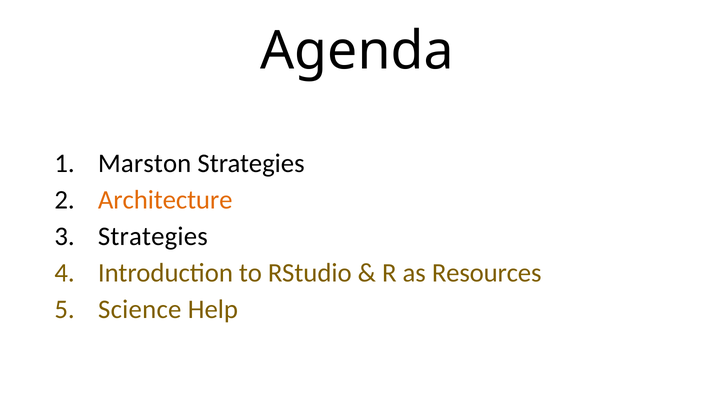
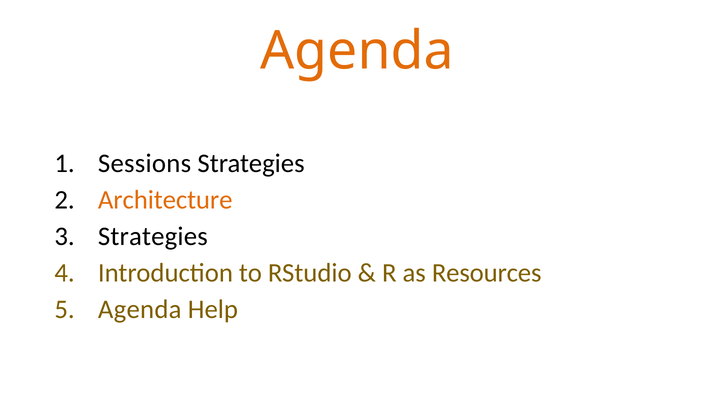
Agenda colour: black -> orange (357, 51)
Marston: Marston -> Sessions (145, 163)
Science: Science -> Agenda (140, 309)
